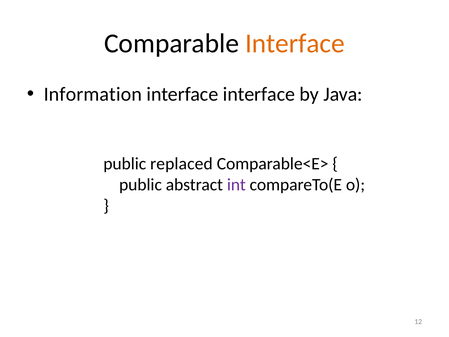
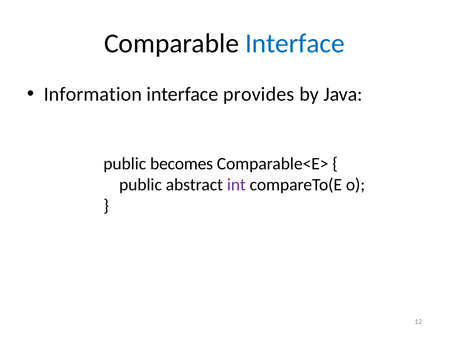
Interface colour: orange -> blue (295, 43)
interface interface: interface -> provides (259, 94)
replaced: replaced -> becomes (182, 164)
